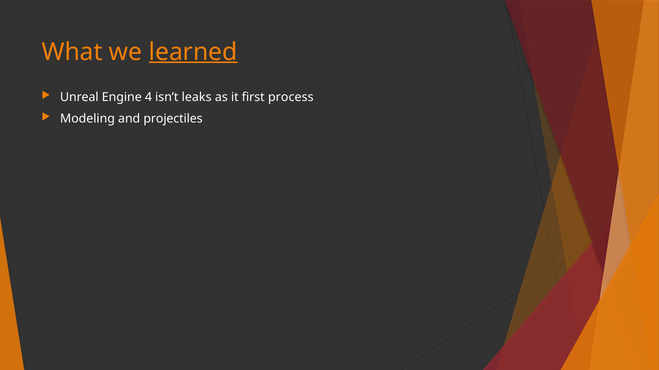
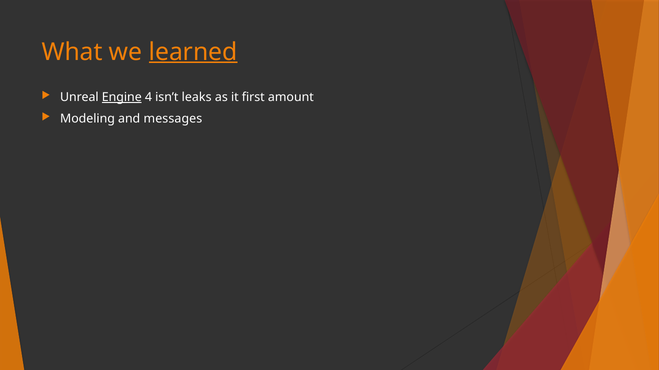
Engine underline: none -> present (122, 97)
process: process -> amount (291, 97)
projectiles: projectiles -> messages (173, 119)
